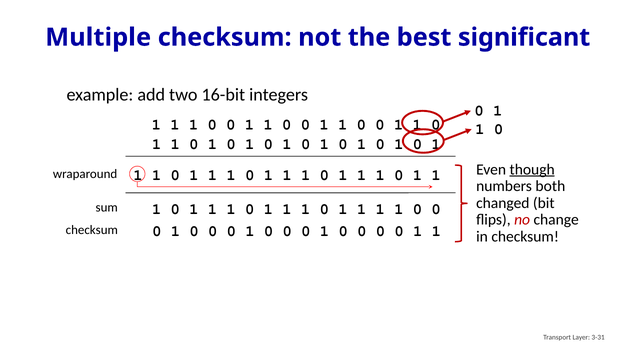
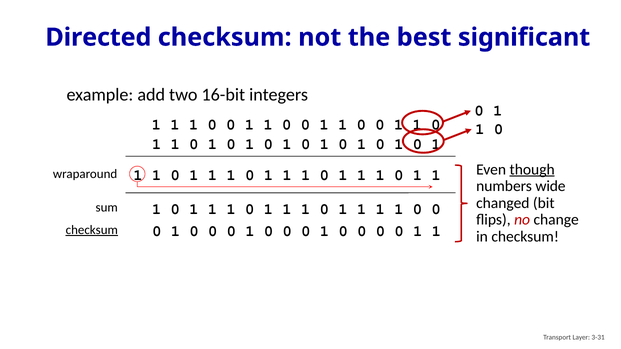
Multiple: Multiple -> Directed (98, 37)
both: both -> wide (550, 186)
checksum underline: none -> present (92, 230)
